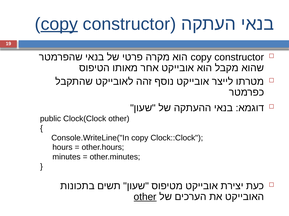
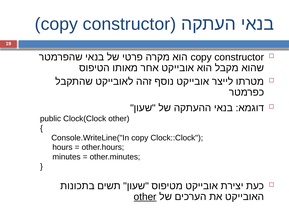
copy underline: present -> none (59, 24)
